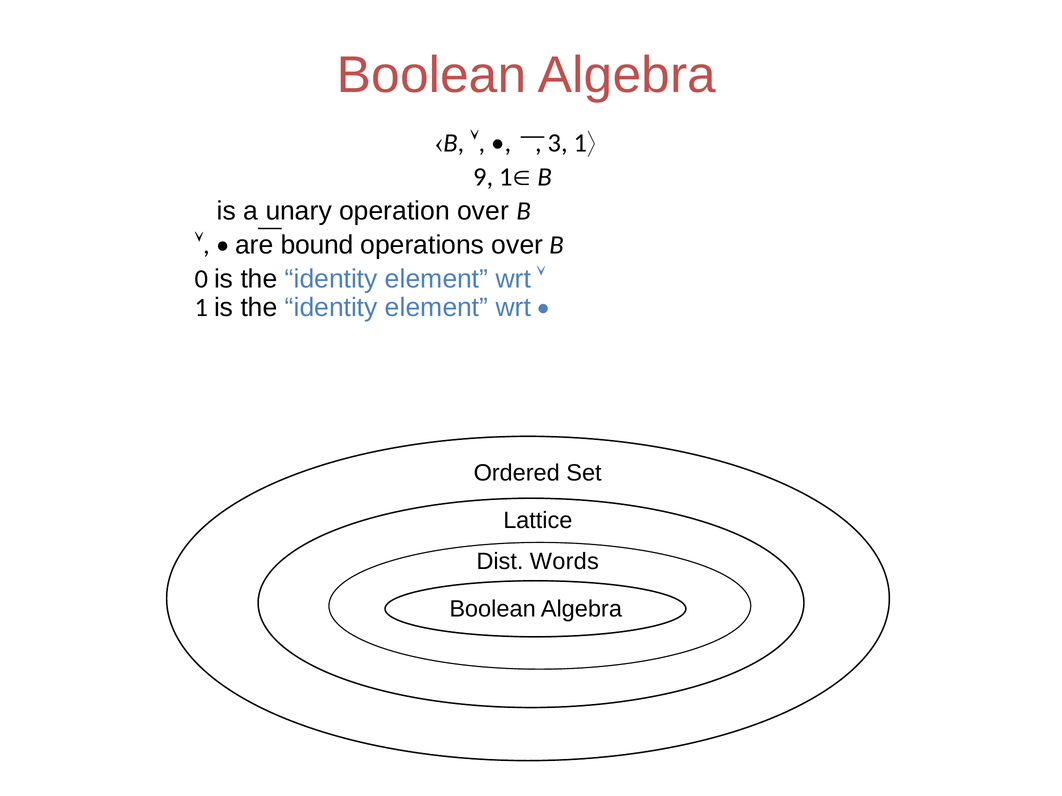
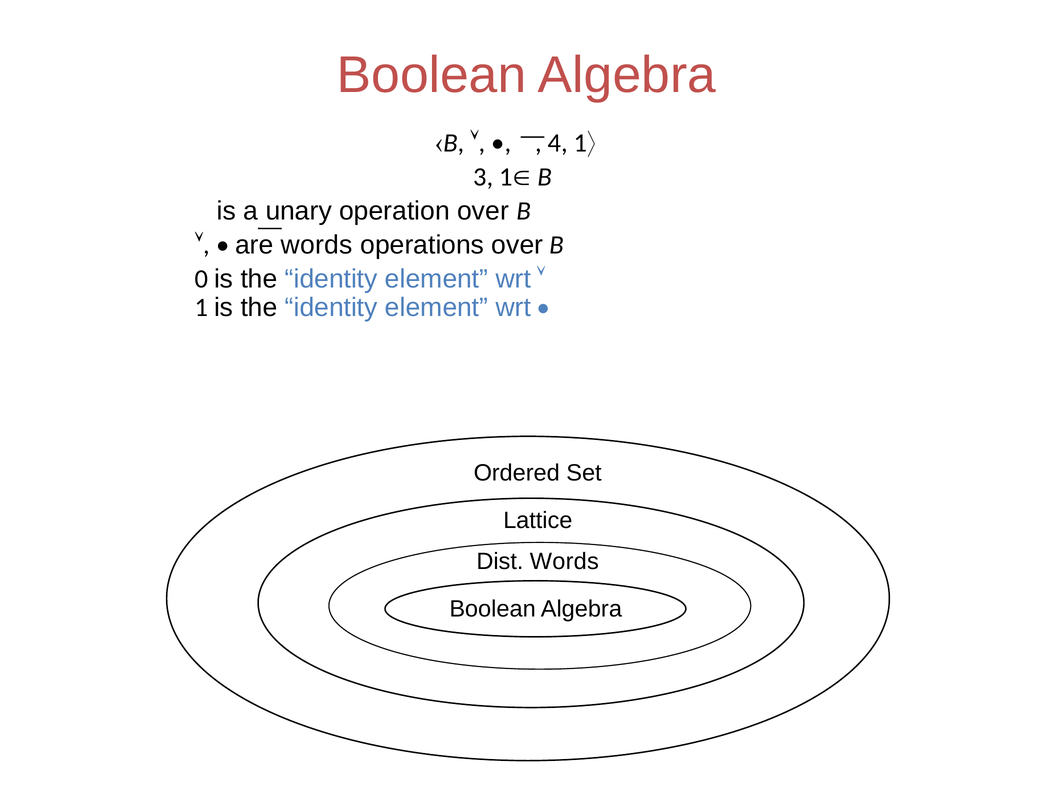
3: 3 -> 4 (558, 143)
9: 9 -> 3 (483, 177)
are bound: bound -> words (317, 245)
